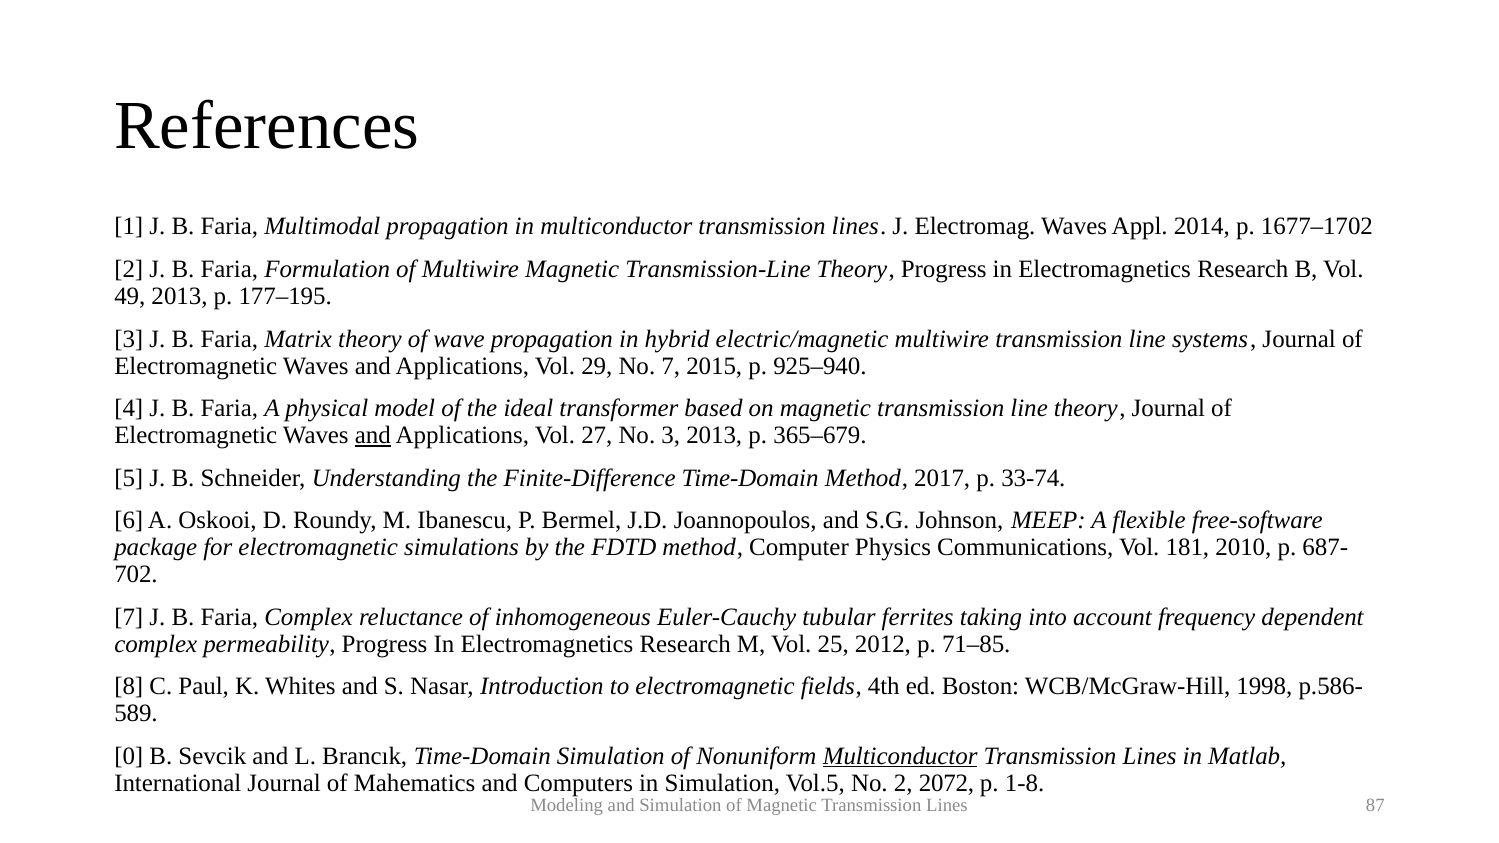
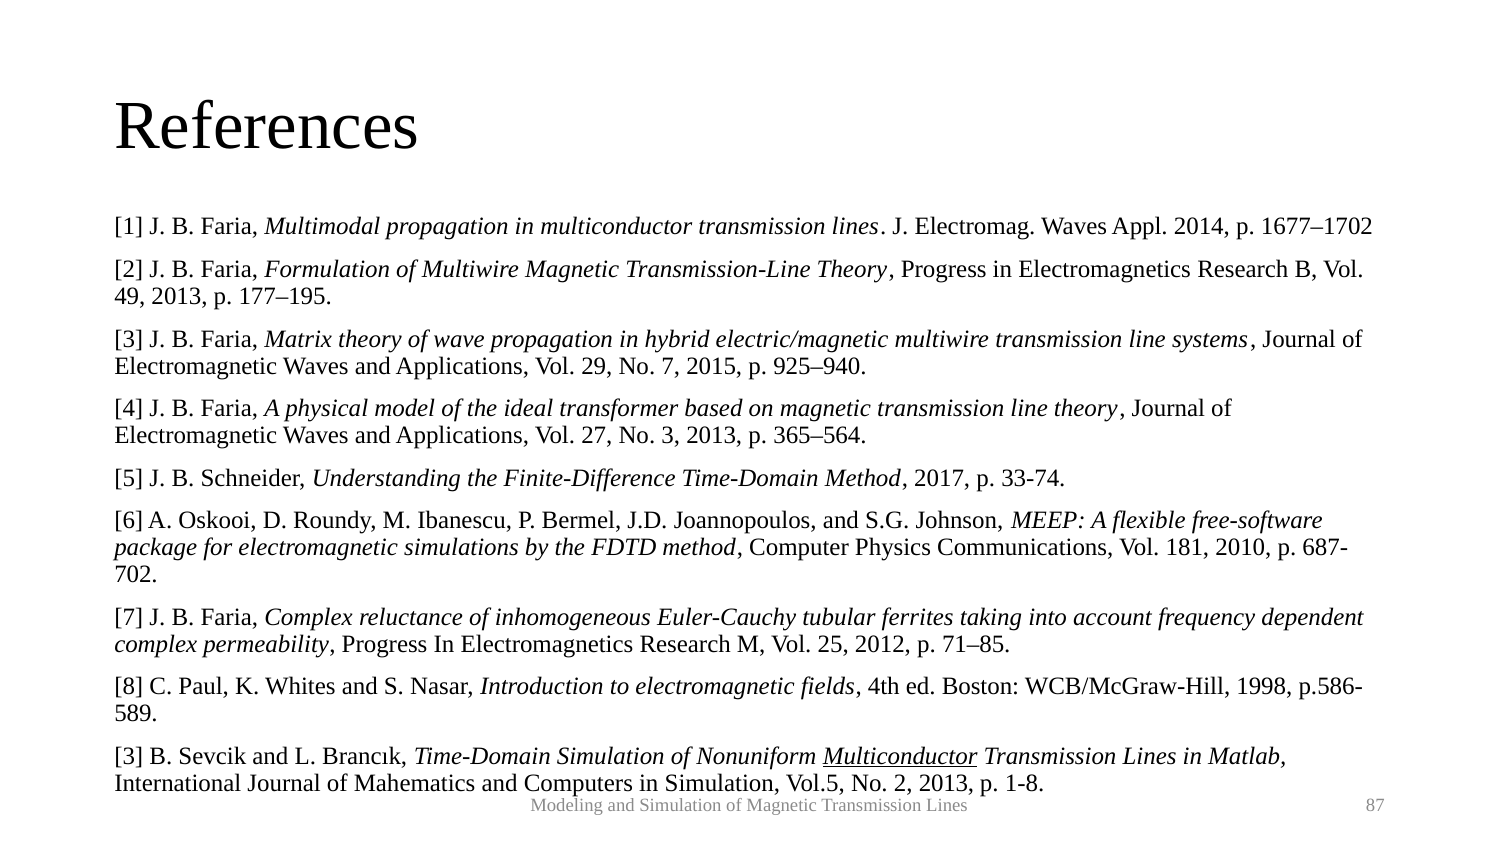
and underline: present -> none (373, 435)
365–679: 365–679 -> 365–564 (820, 435)
0: 0 -> 3 (129, 756)
2 2072: 2072 -> 2013 (946, 783)
